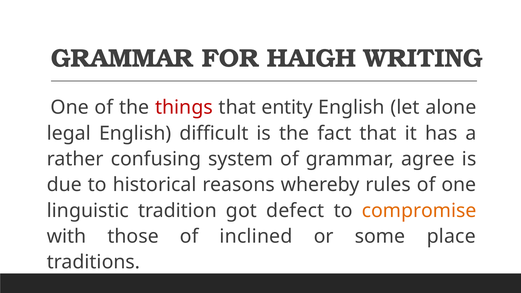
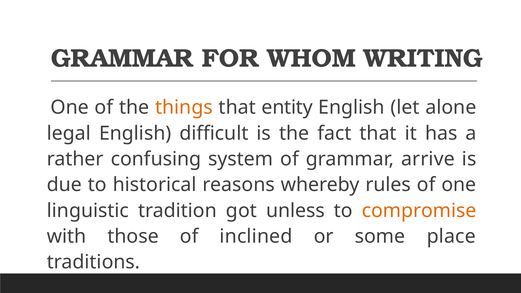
HAIGH: HAIGH -> WHOM (311, 58)
things colour: red -> orange (184, 107)
agree: agree -> arrive (428, 159)
defect: defect -> unless (295, 211)
